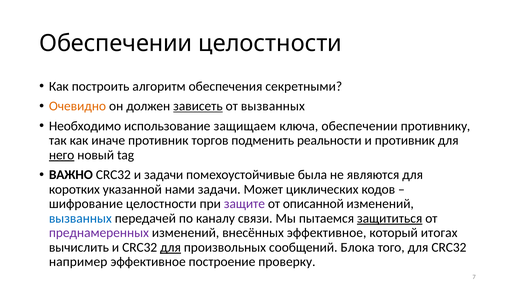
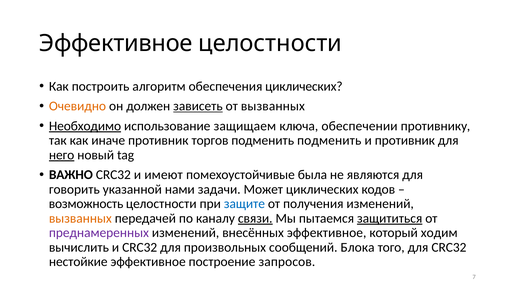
Обеспечении: Обеспечении -> Эффективное (116, 43)
обеспечения секретными: секретными -> циклических (304, 86)
Необходимо underline: none -> present (85, 126)
подменить реальности: реальности -> подменить (329, 140)
и задачи: задачи -> имеют (164, 175)
коротких: коротких -> говорить (74, 189)
шифрование: шифрование -> возможность (86, 204)
защите colour: purple -> blue (244, 204)
описанной: описанной -> получения (313, 204)
вызванных colour: blue -> orange (80, 218)
связи underline: none -> present (255, 218)
итогах: итогах -> ходим (439, 233)
для underline: present -> none (171, 247)
например: например -> нестойкие (78, 262)
проверку: проверку -> запросов (287, 262)
